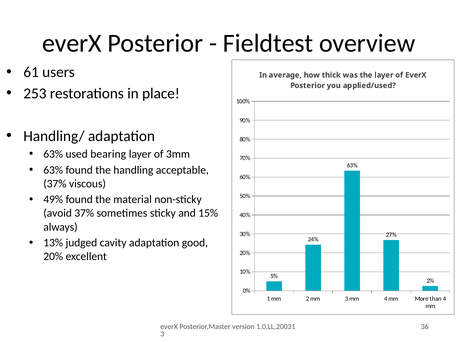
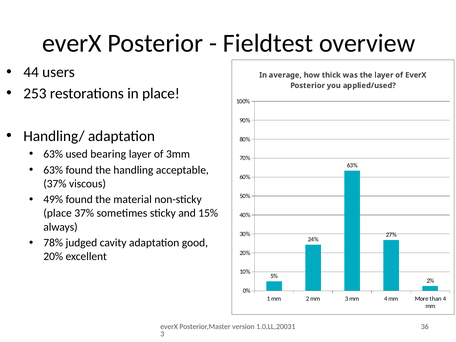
61: 61 -> 44 (31, 72)
avoid: avoid -> place (58, 213)
13%: 13% -> 78% (53, 243)
